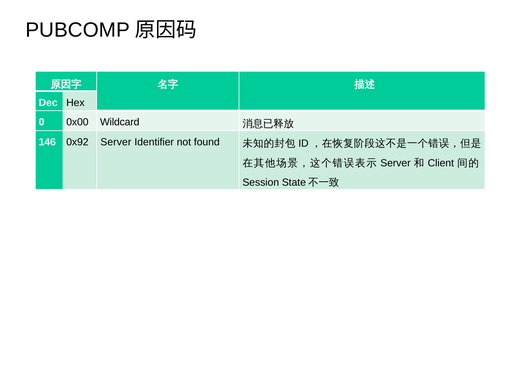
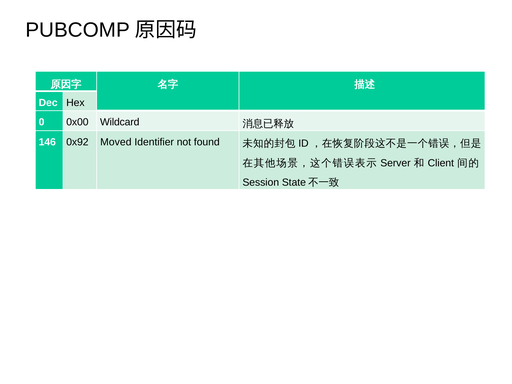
0x92 Server: Server -> Moved (116, 142)
